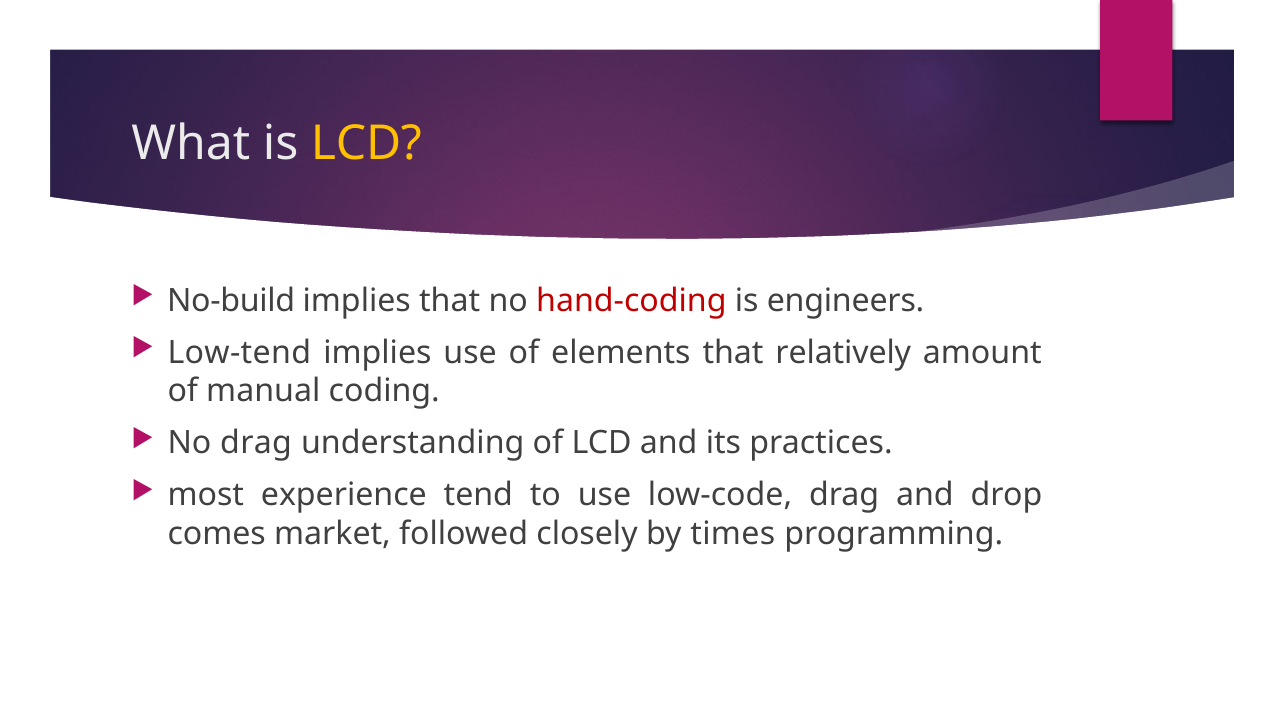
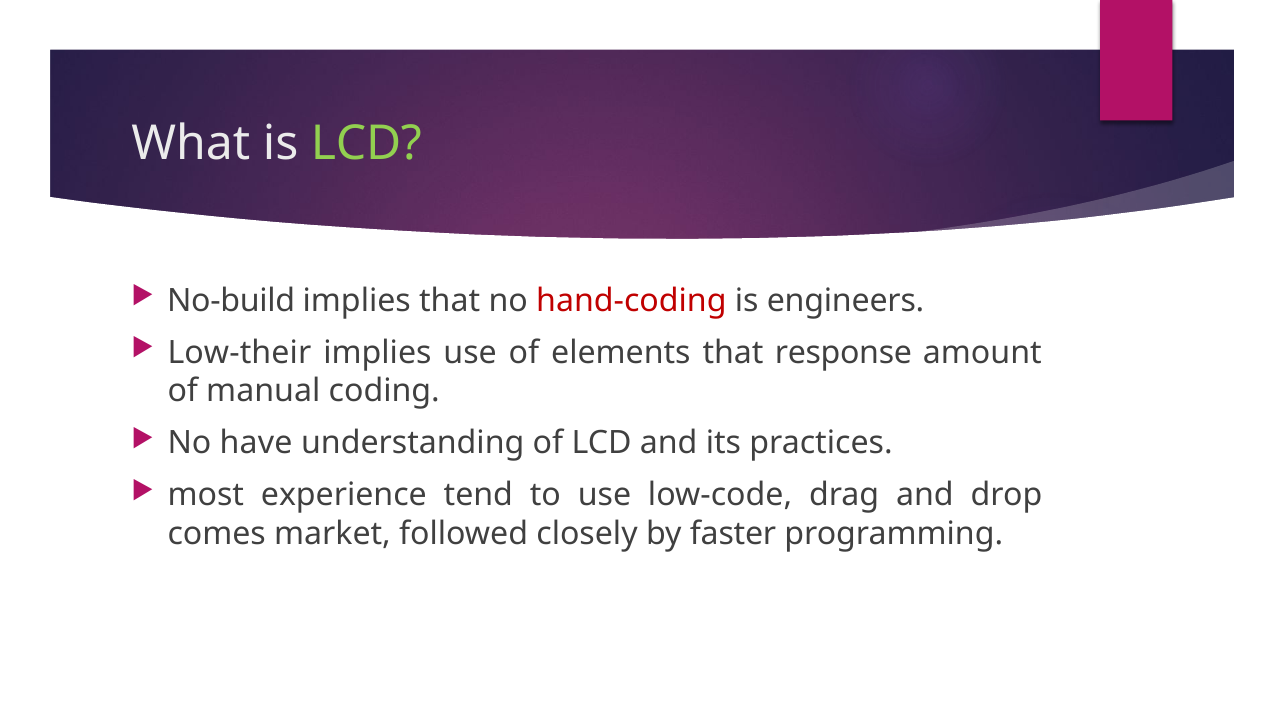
LCD colour: yellow -> light green (366, 143)
Low-tend: Low-tend -> Low-their (239, 353)
relatively: relatively -> response (843, 353)
No drag: drag -> have (256, 443)
times: times -> faster (733, 534)
